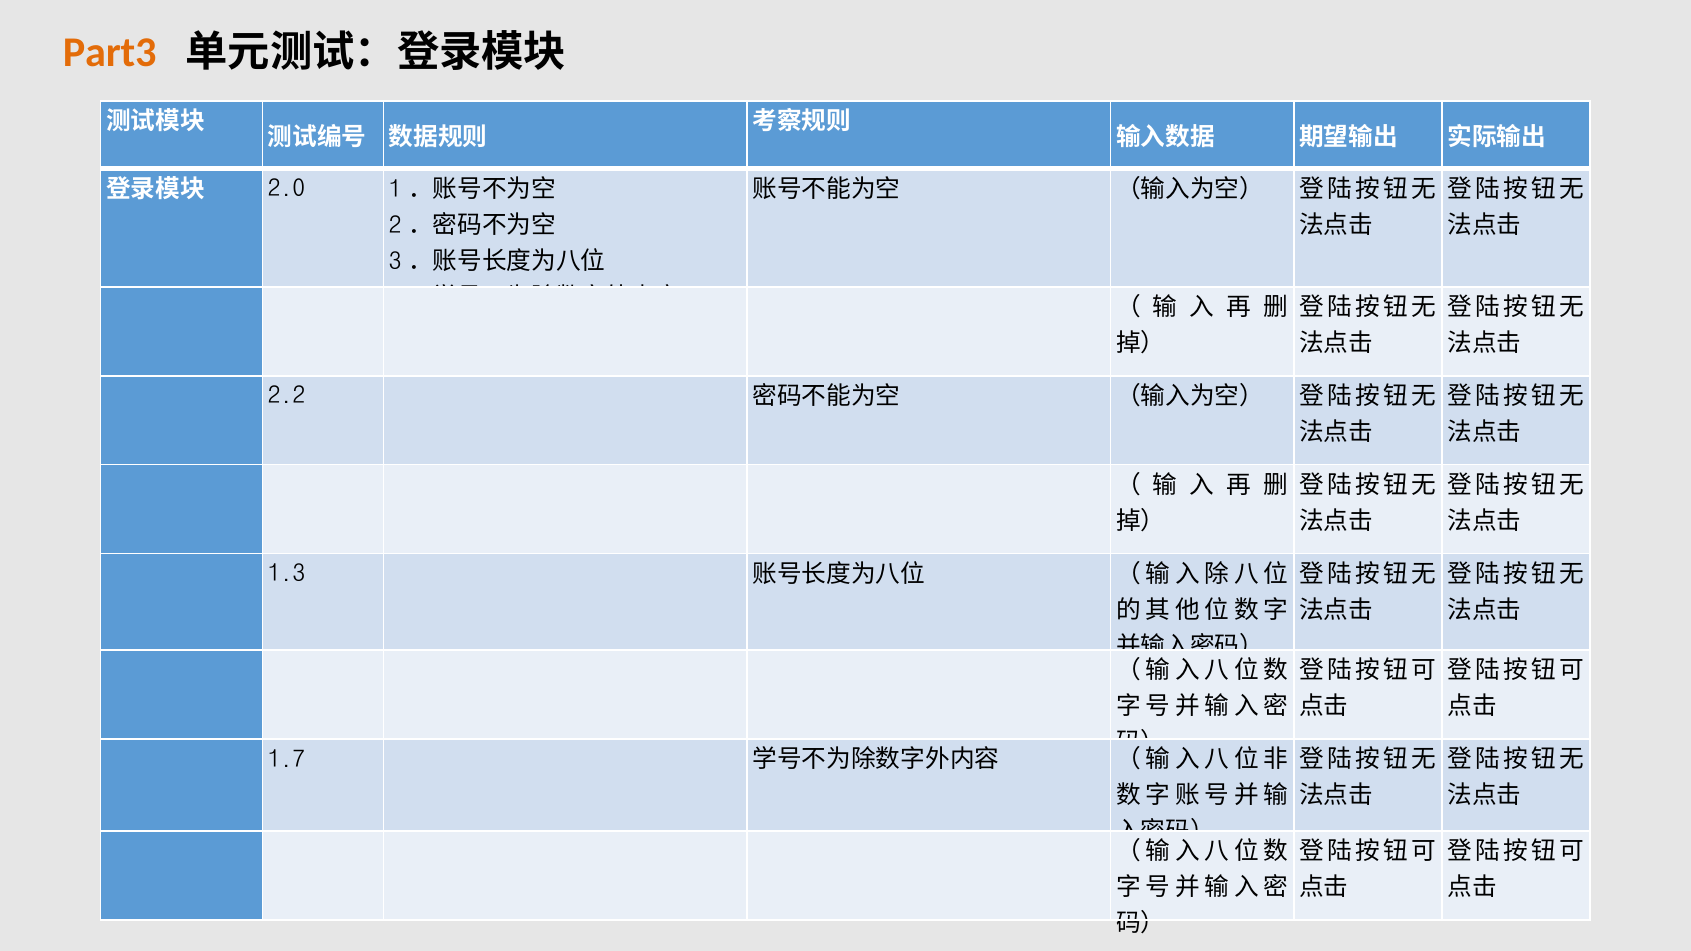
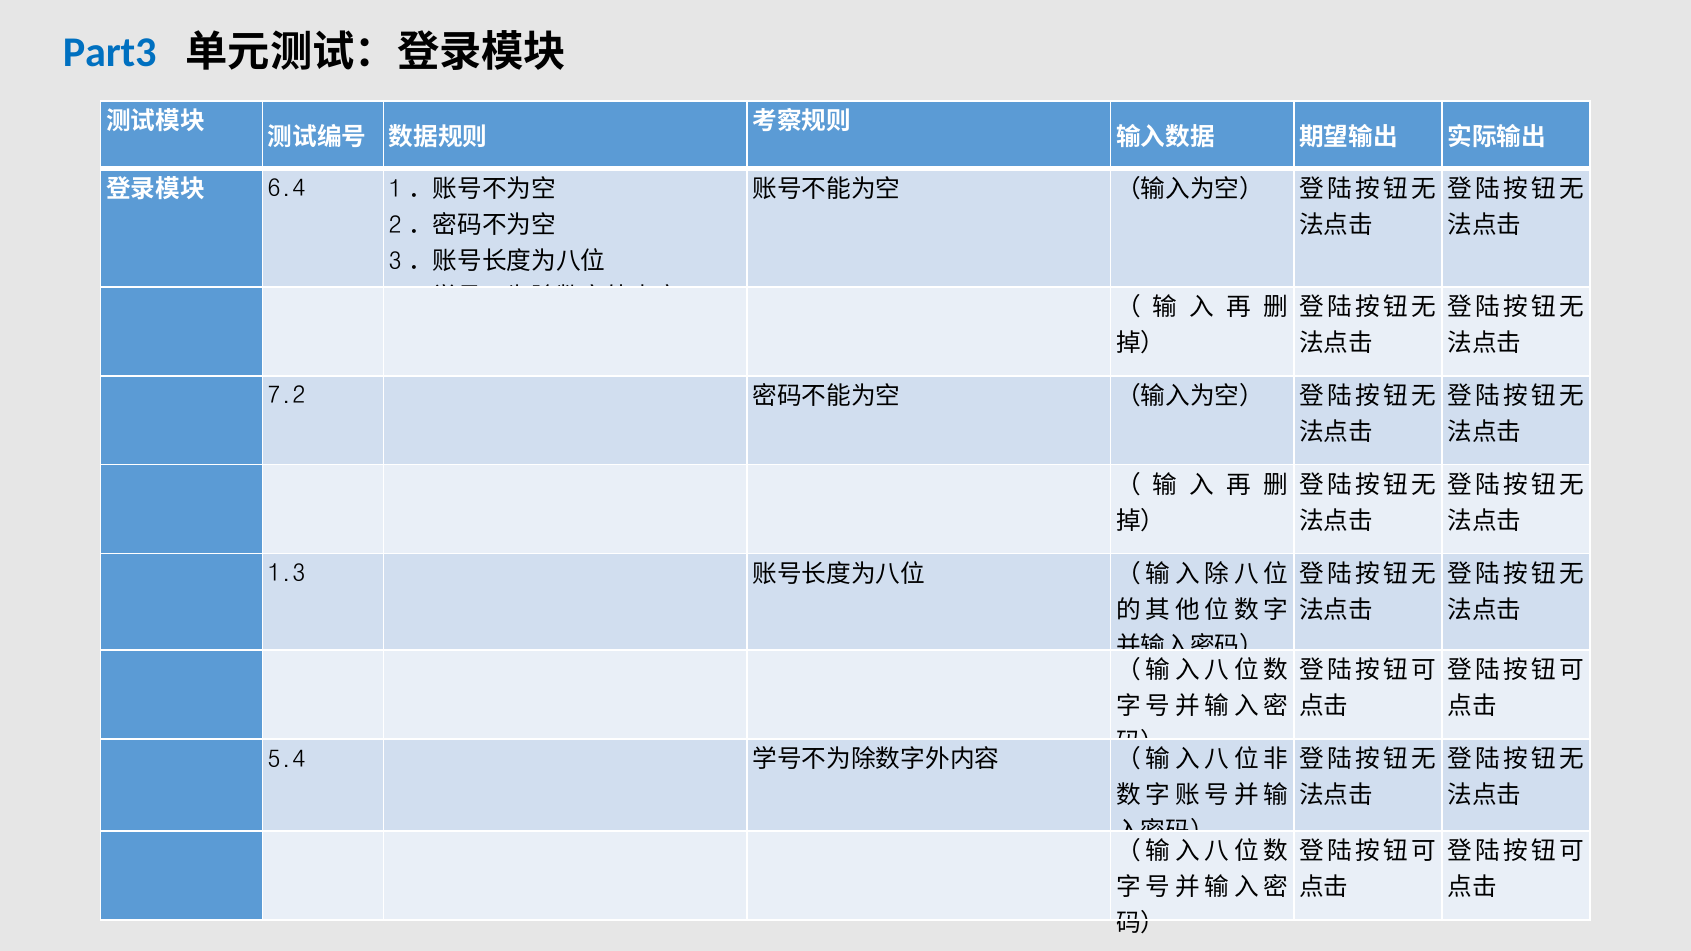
Part3 colour: orange -> blue (110, 53)
2.0: 2.0 -> 6.4 (286, 188)
2.2: 2.2 -> 7.2 (286, 396)
1.7: 1.7 -> 5.4 (286, 759)
